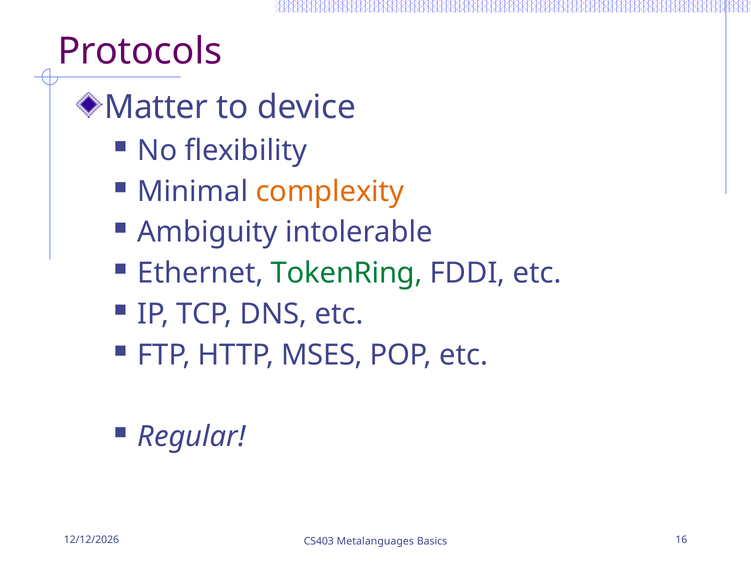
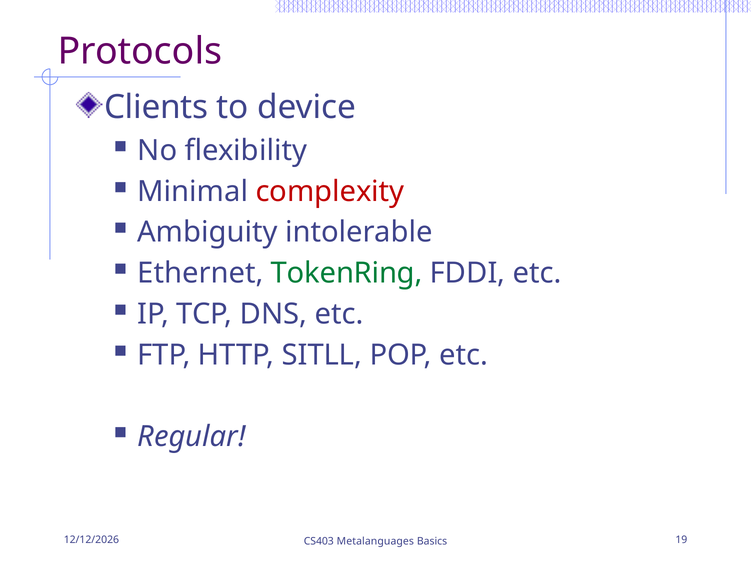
Matter: Matter -> Clients (156, 107)
complexity colour: orange -> red (330, 192)
MSES: MSES -> SITLL (322, 355)
16: 16 -> 19 (681, 540)
